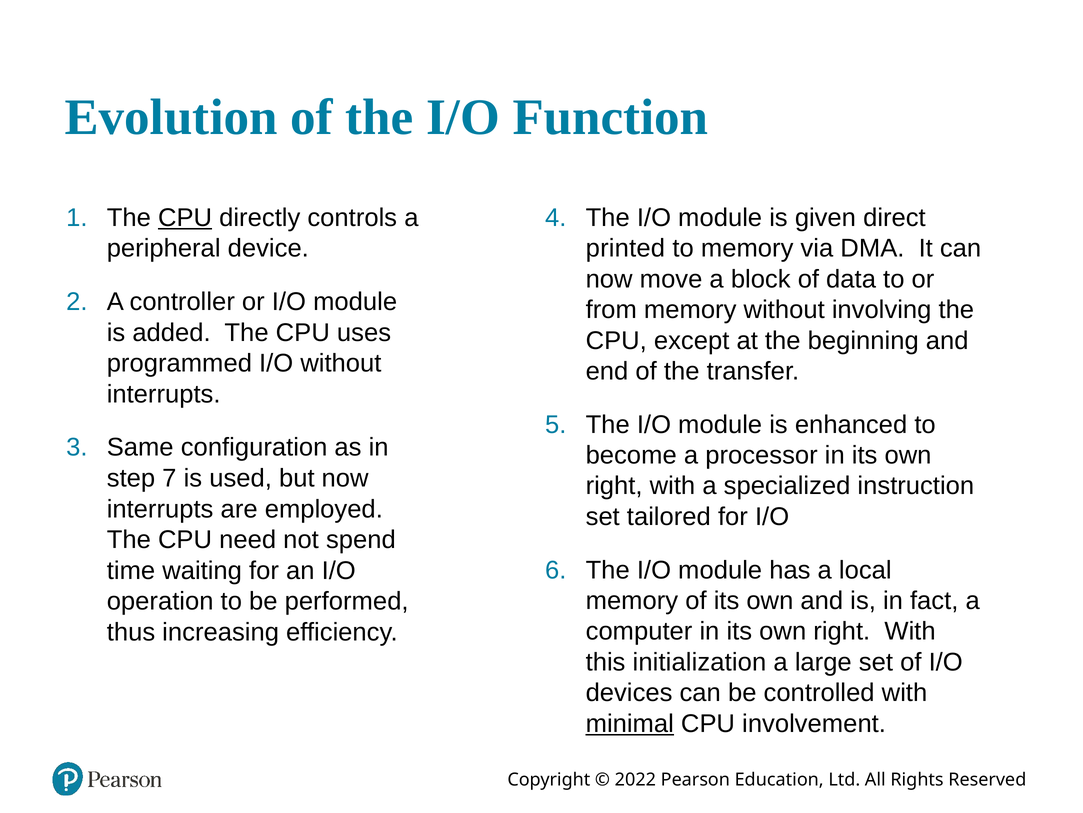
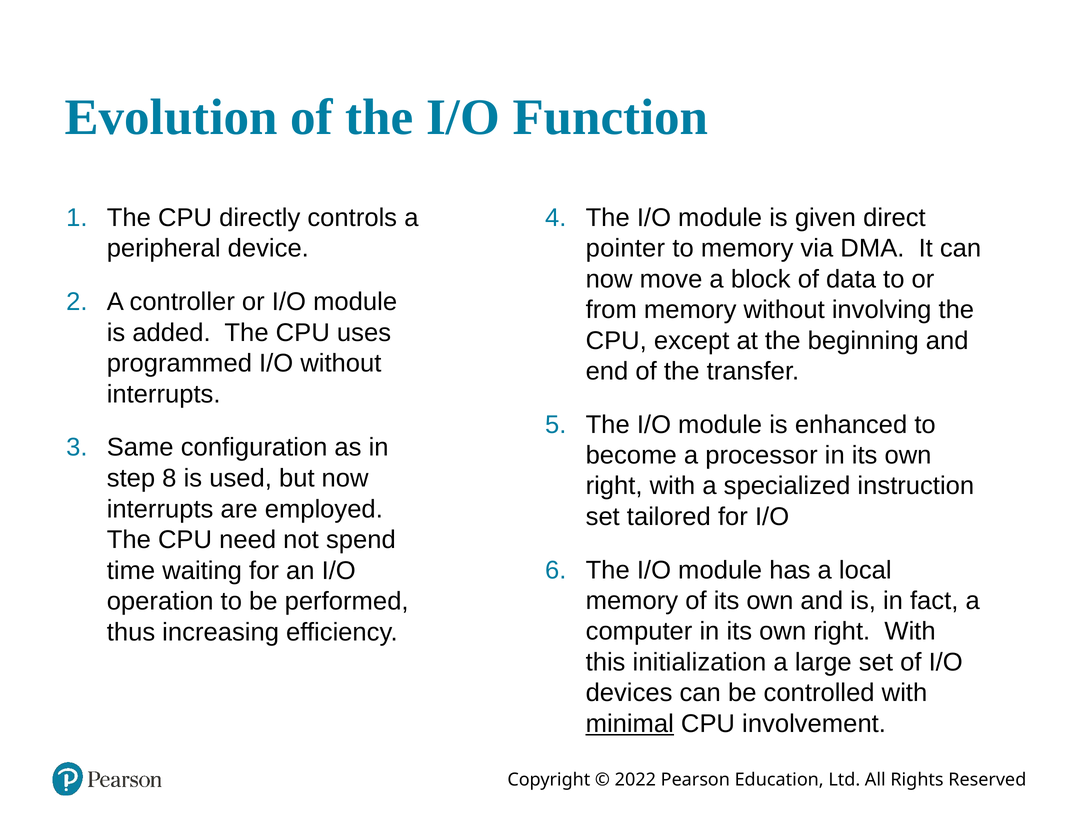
CPU underline: present -> none (185, 218)
printed: printed -> pointer (625, 248)
7: 7 -> 8 (169, 478)
